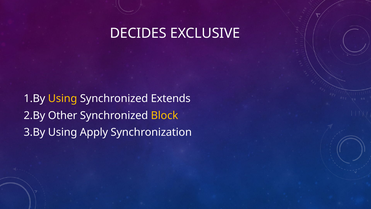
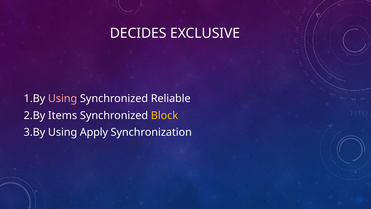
Using colour: yellow -> pink (63, 98)
Extends: Extends -> Reliable (171, 98)
Other: Other -> Items (63, 115)
